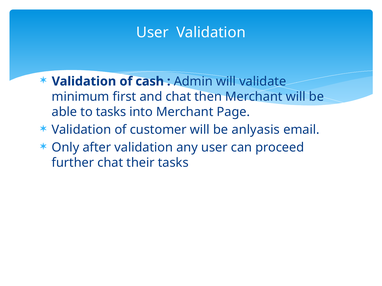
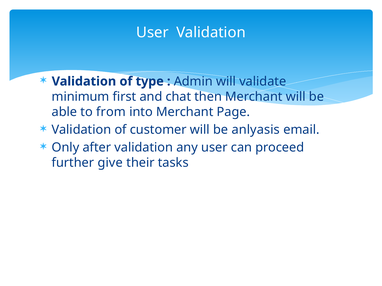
cash: cash -> type (150, 81)
to tasks: tasks -> from (111, 112)
further chat: chat -> give (110, 163)
